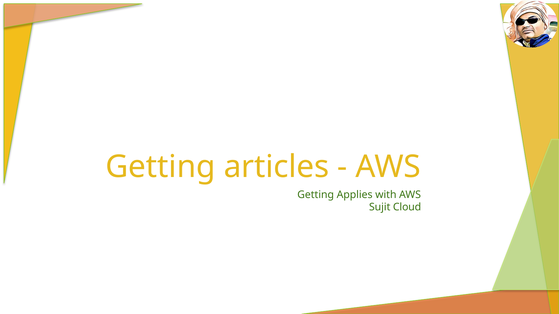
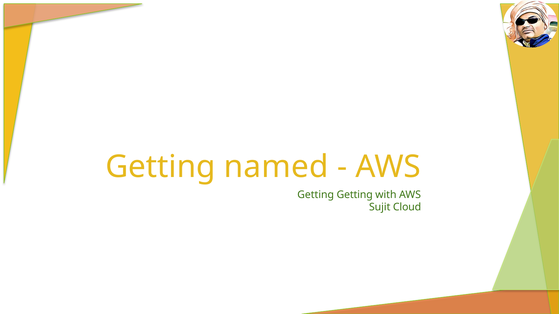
articles: articles -> named (276, 167)
Getting Applies: Applies -> Getting (355, 195)
